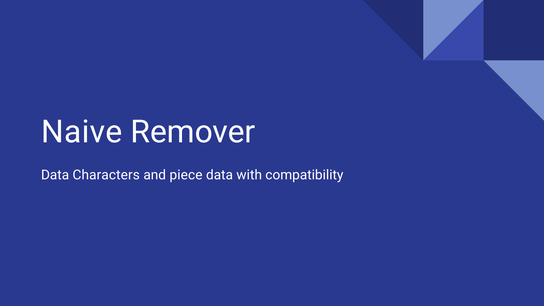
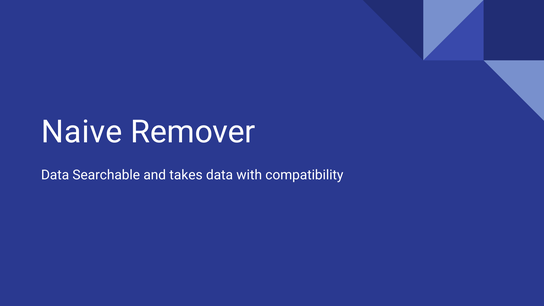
Characters: Characters -> Searchable (106, 175)
piece: piece -> takes (186, 175)
